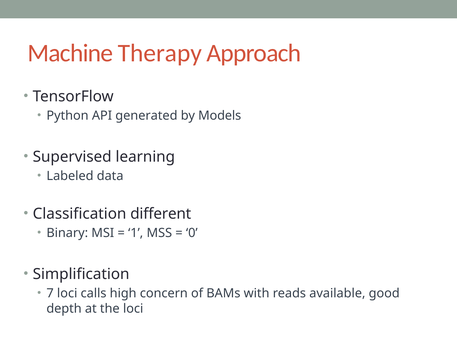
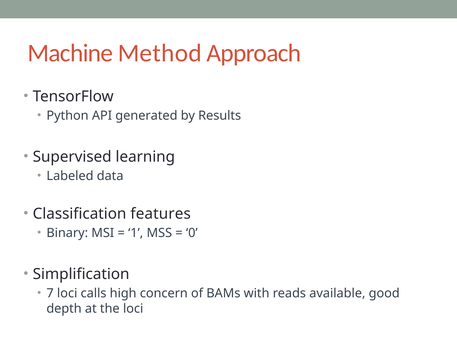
Therapy: Therapy -> Method (160, 53)
Models: Models -> Results (220, 115)
different: different -> features (161, 214)
